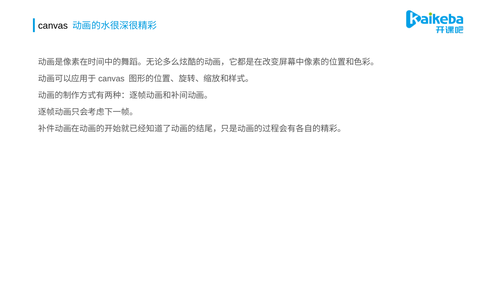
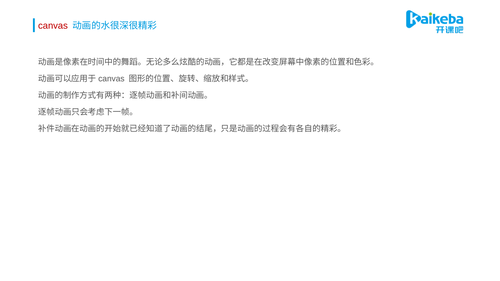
canvas colour: black -> red (53, 26)
